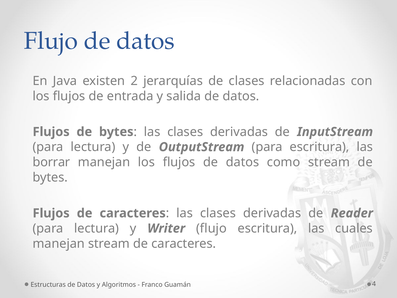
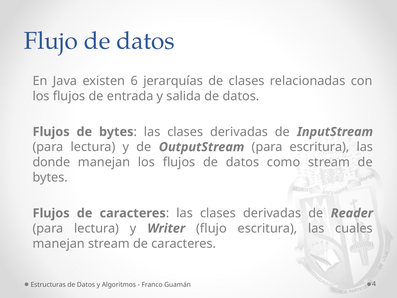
2: 2 -> 6 (134, 81)
borrar: borrar -> donde (51, 162)
